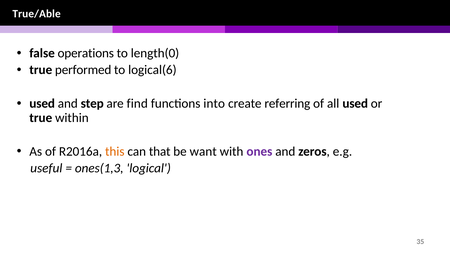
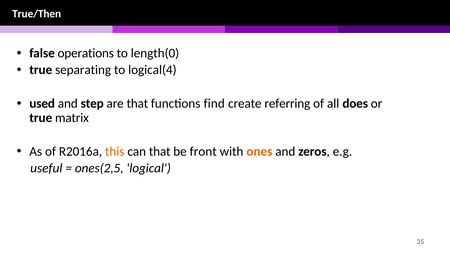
True/Able: True/Able -> True/Then (37, 14)
performed: performed -> separating (83, 70)
logical(6: logical(6 -> logical(4 (152, 70)
are find: find -> that (137, 104)
into: into -> find (214, 104)
all used: used -> does (355, 104)
within: within -> matrix (72, 118)
want: want -> front (203, 151)
ones colour: purple -> orange (259, 151)
ones(1,3: ones(1,3 -> ones(2,5 (99, 168)
